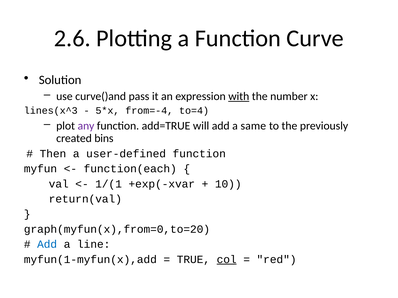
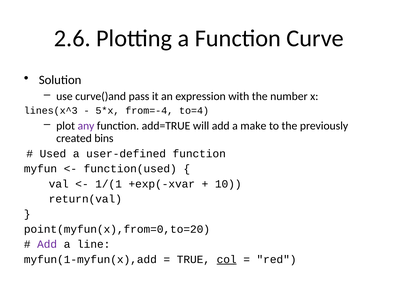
with underline: present -> none (239, 97)
same: same -> make (253, 126)
Then: Then -> Used (53, 154)
function(each: function(each -> function(used (130, 169)
graph(myfun(x),from=0,to=20: graph(myfun(x),from=0,to=20 -> point(myfun(x),from=0,to=20 (117, 230)
Add colour: blue -> purple (47, 245)
